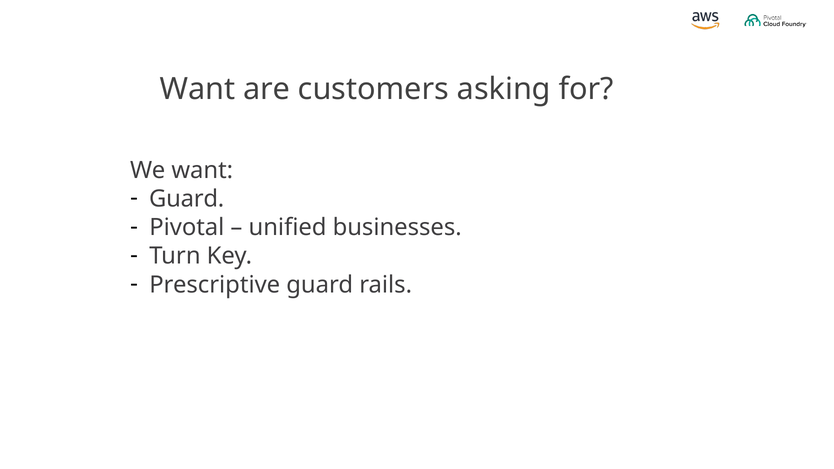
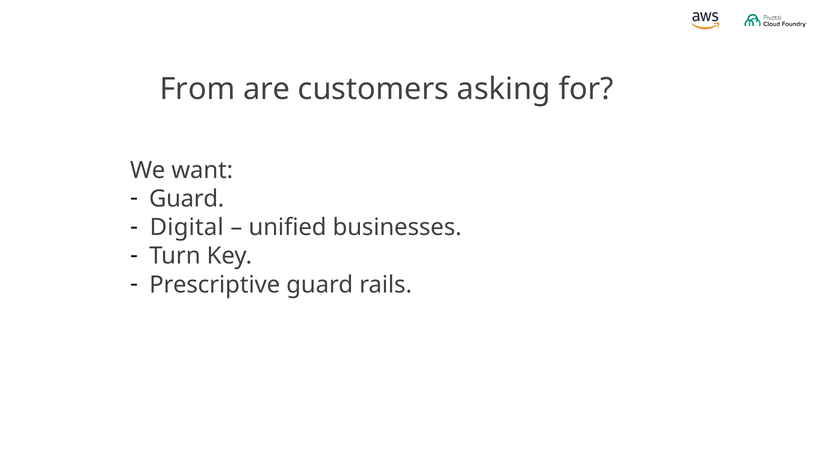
Want: Want -> From (197, 89)
Pivotal: Pivotal -> Digital (187, 227)
